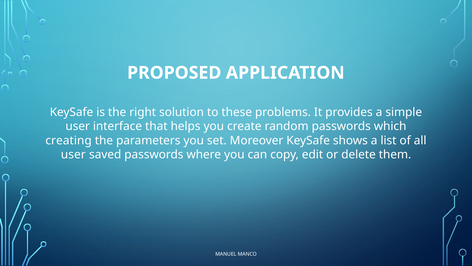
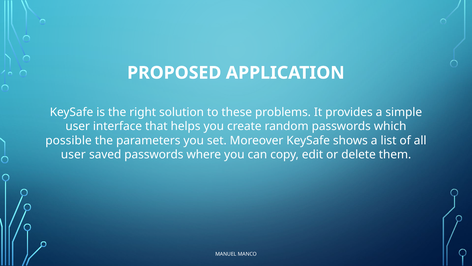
creating: creating -> possible (69, 140)
